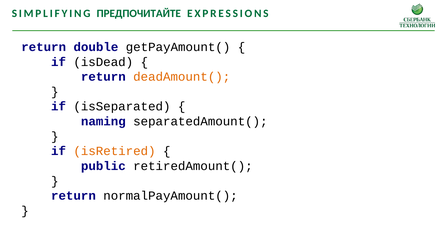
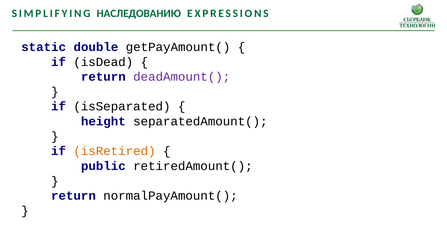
ПРЕДПОЧИТАЙТЕ: ПРЕДПОЧИТАЙТЕ -> НАСЛЕДОВАНИЮ (139, 14)
return: return -> static (44, 47)
deadAmount( colour: orange -> purple (182, 77)
naming: naming -> height (103, 122)
